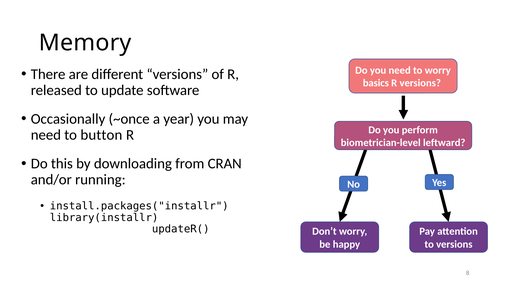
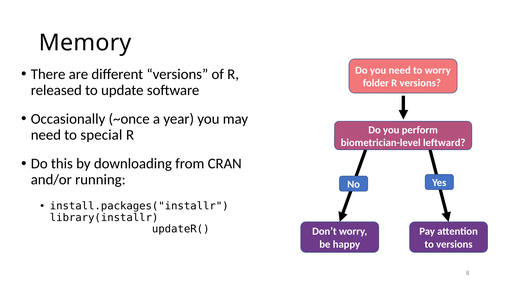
basics: basics -> folder (376, 83)
button: button -> special (101, 135)
